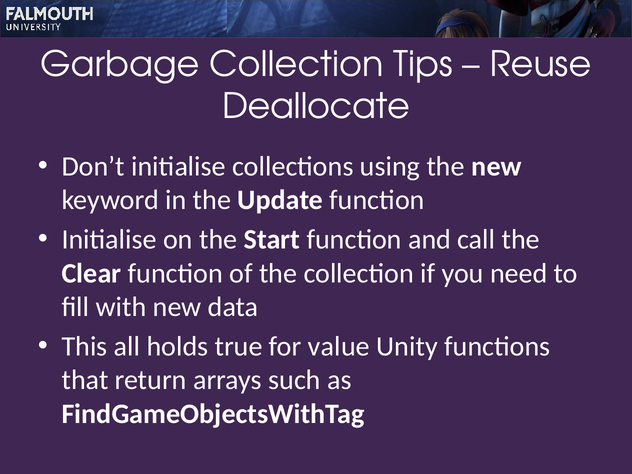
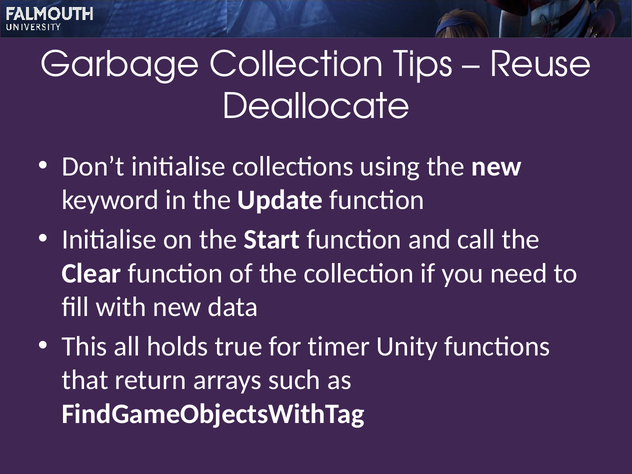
value: value -> timer (339, 346)
